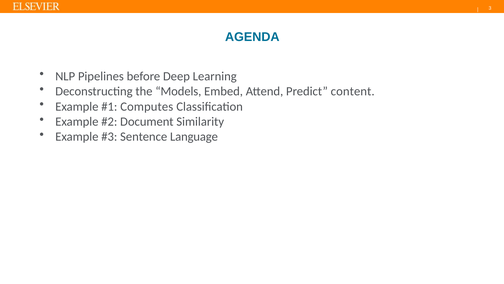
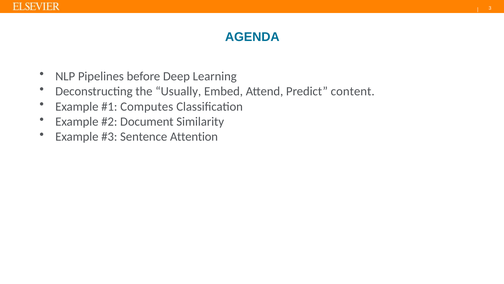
Models: Models -> Usually (178, 91)
Language: Language -> Attention (194, 137)
